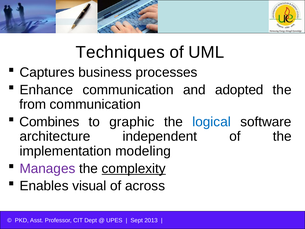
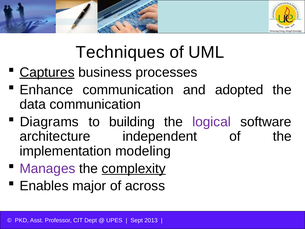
Captures underline: none -> present (47, 72)
from: from -> data (33, 104)
Combines: Combines -> Diagrams (49, 122)
graphic: graphic -> building (132, 122)
logical colour: blue -> purple (212, 122)
visual: visual -> major (89, 186)
